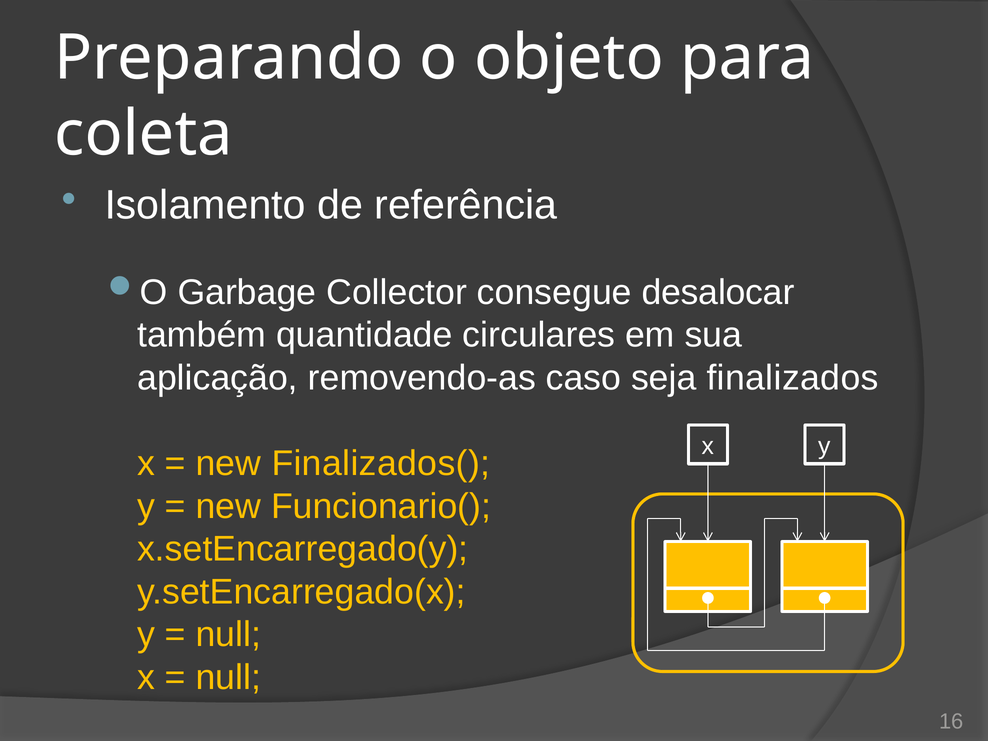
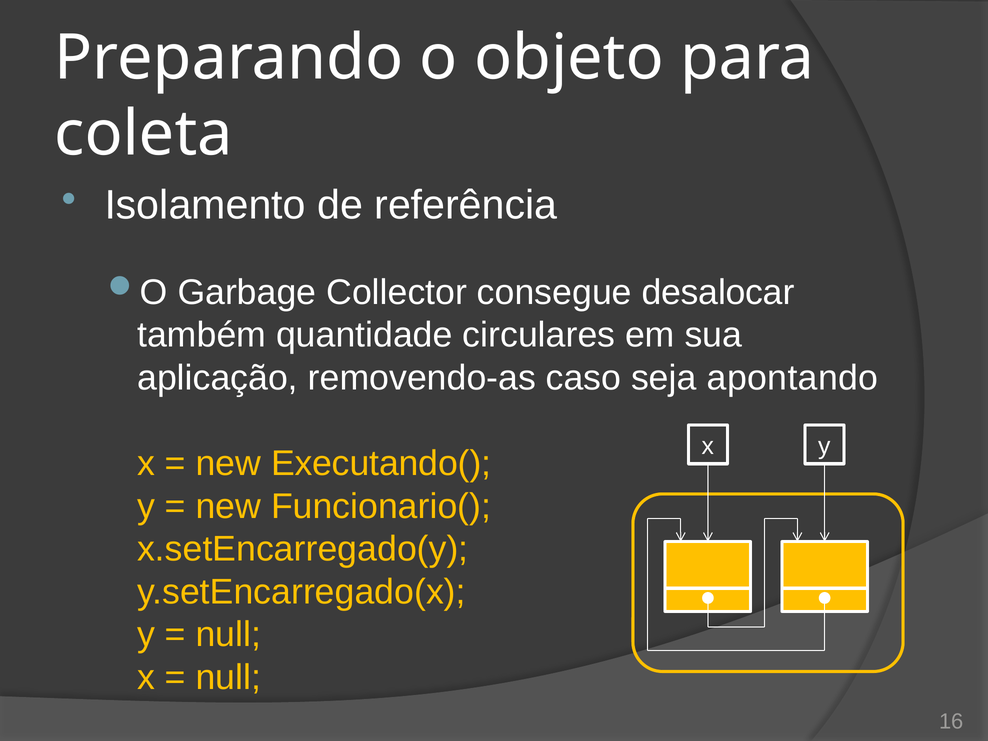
finalizados: finalizados -> apontando (793, 378)
Finalizados(: Finalizados( -> Executando( (381, 463)
